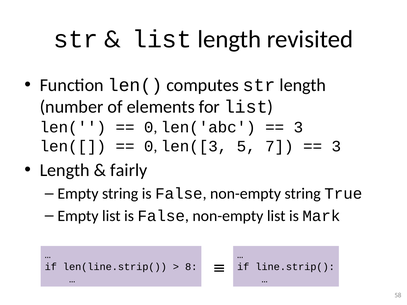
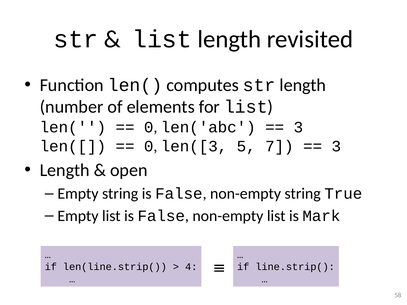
fairly: fairly -> open (129, 170)
8: 8 -> 4 (191, 267)
